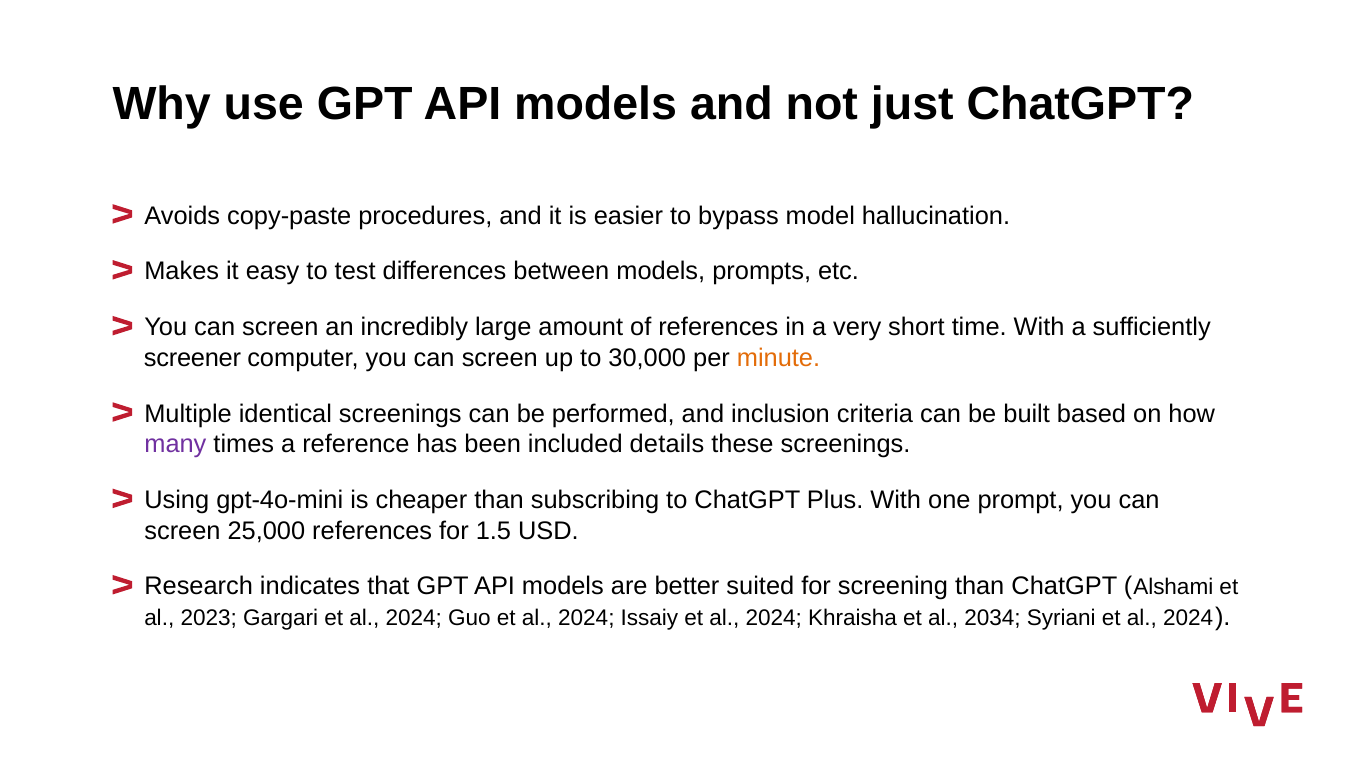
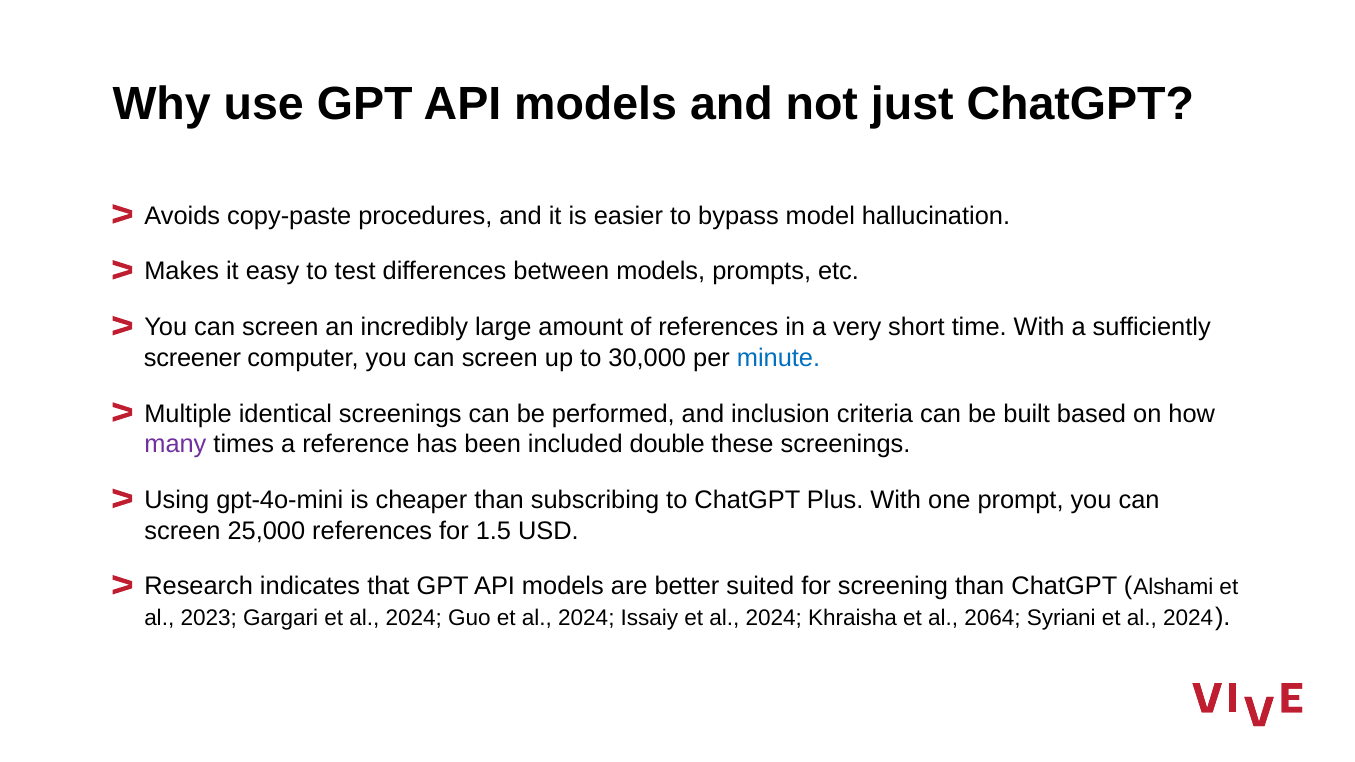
minute colour: orange -> blue (778, 358)
details: details -> double (667, 444)
2034: 2034 -> 2064 (993, 618)
